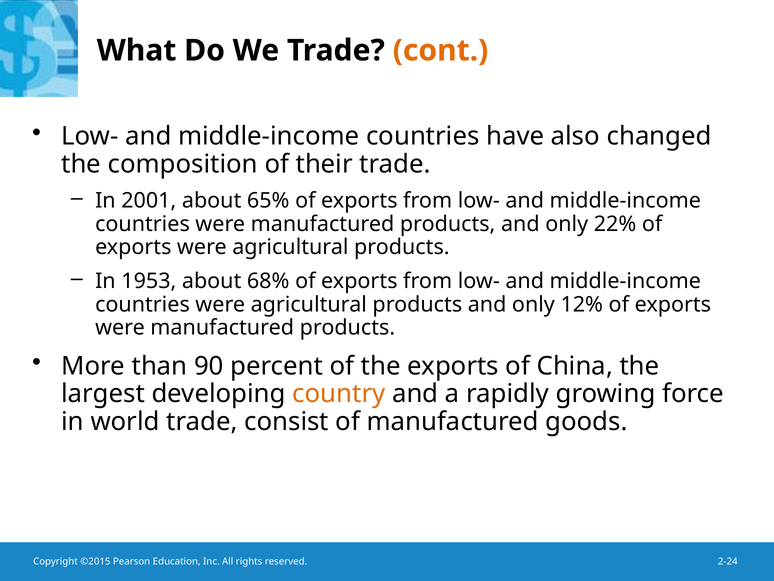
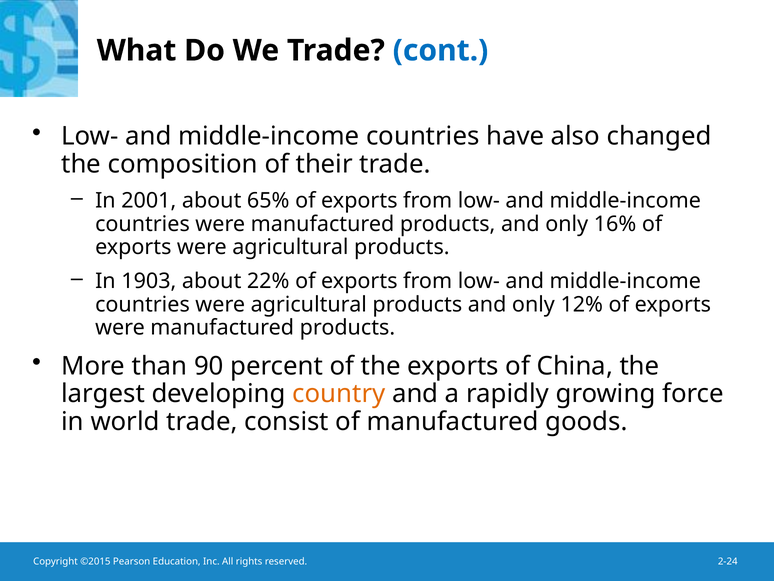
cont colour: orange -> blue (440, 50)
22%: 22% -> 16% (615, 224)
1953: 1953 -> 1903 (149, 281)
68%: 68% -> 22% (268, 281)
